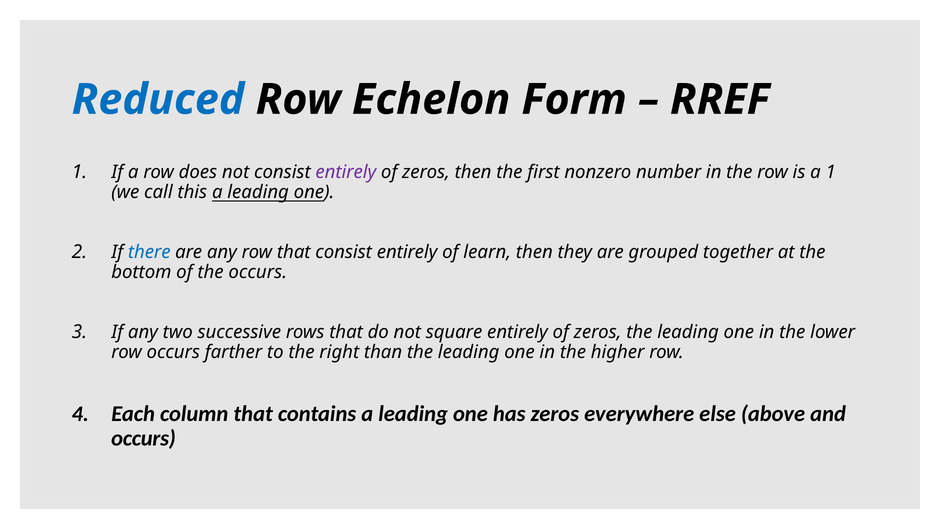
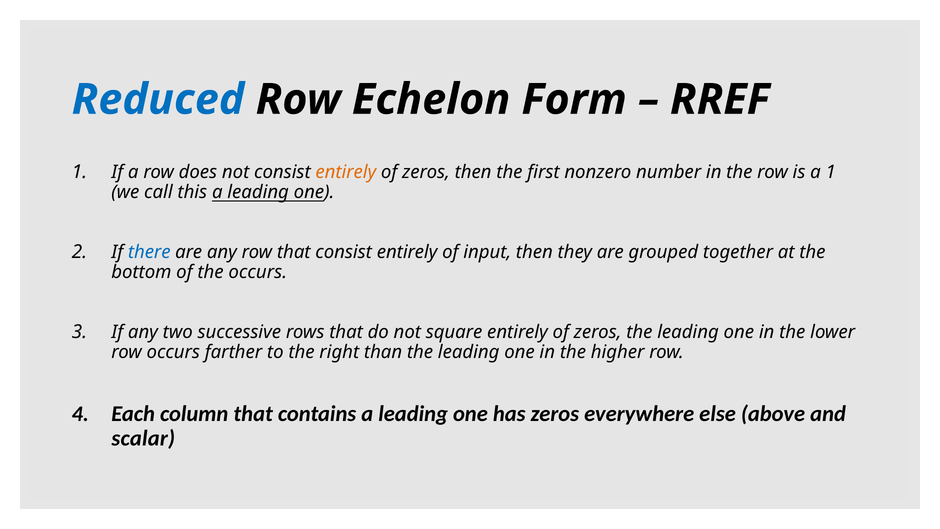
entirely colour: purple -> orange (346, 172)
learn: learn -> input (487, 252)
occurs: occurs -> scalar (143, 438)
